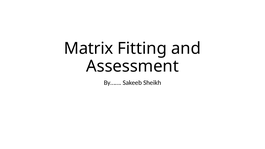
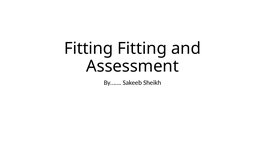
Matrix: Matrix -> Fitting (89, 48)
